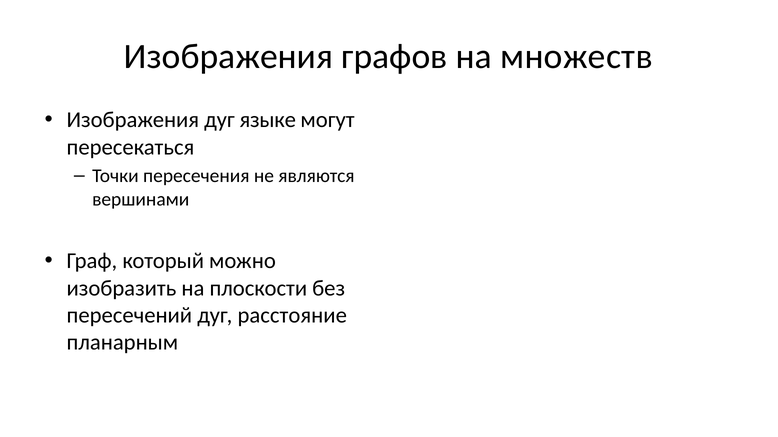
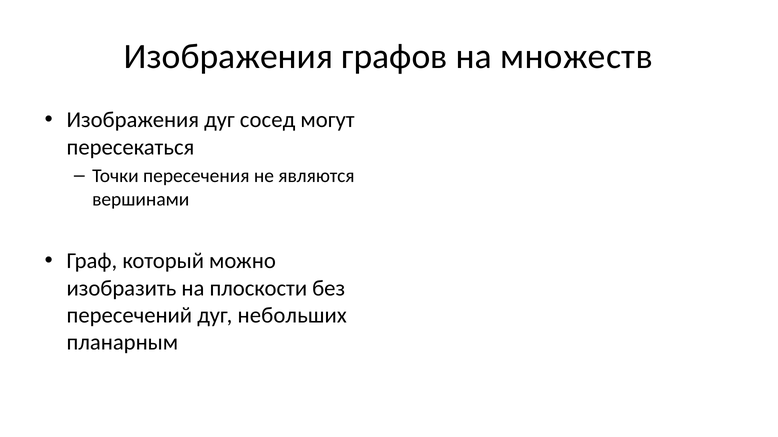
языке: языке -> сосед (268, 120)
расстояние: расстояние -> небольших (292, 316)
